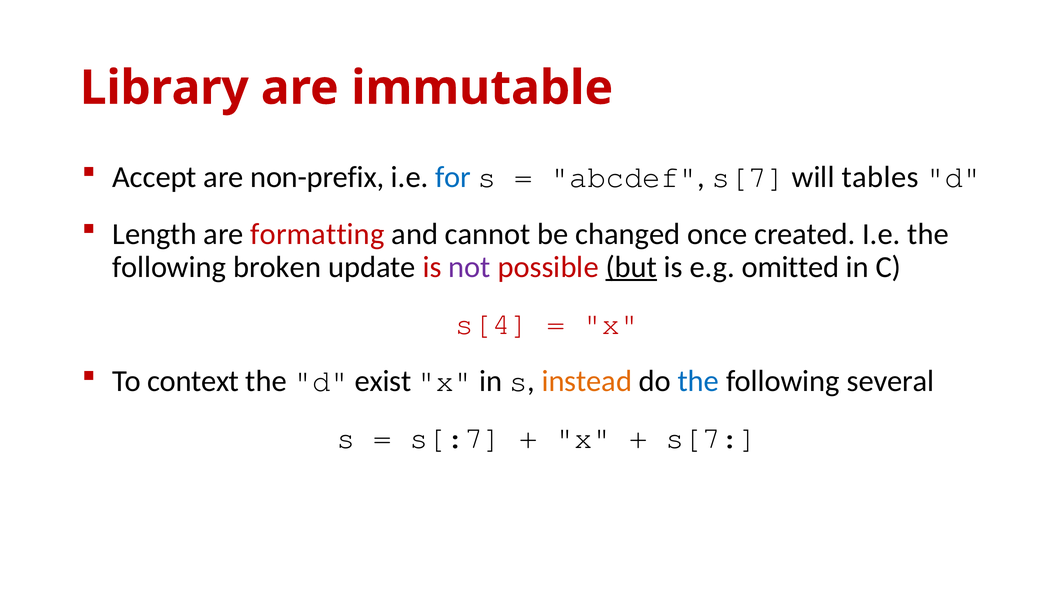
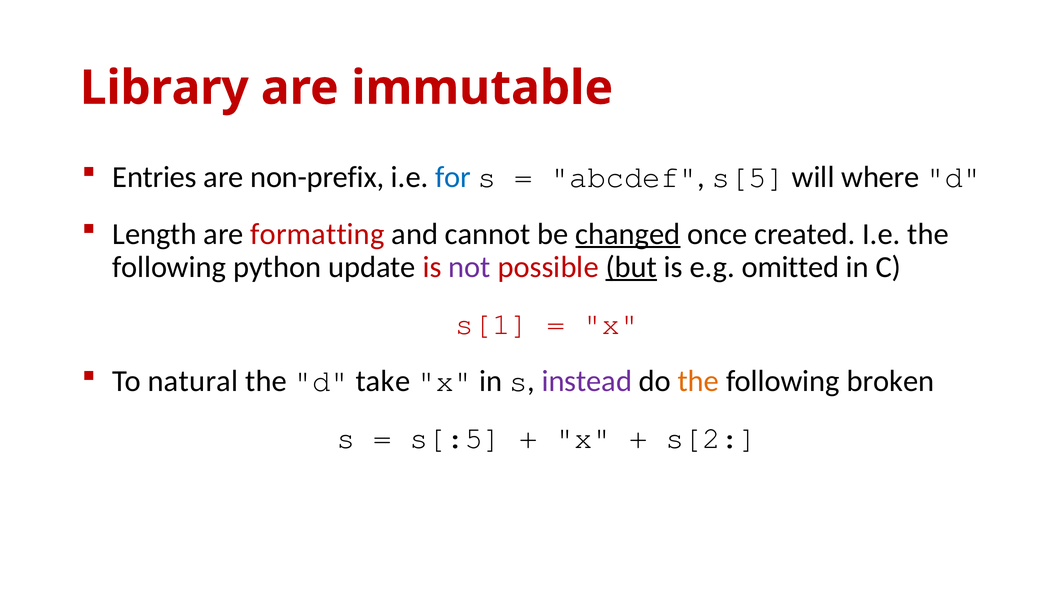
Accept: Accept -> Entries (155, 177)
abcdef s[7: s[7 -> s[5 (748, 177)
tables: tables -> where (880, 177)
changed underline: none -> present (628, 234)
broken: broken -> python (277, 267)
s[4: s[4 -> s[1 (492, 324)
context: context -> natural (193, 381)
exist: exist -> take (383, 381)
instead colour: orange -> purple (587, 381)
the colour: blue -> orange (698, 381)
several: several -> broken (890, 381)
s[:7: s[:7 -> s[:5 (455, 438)
s[7: s[7 -> s[2 (711, 438)
